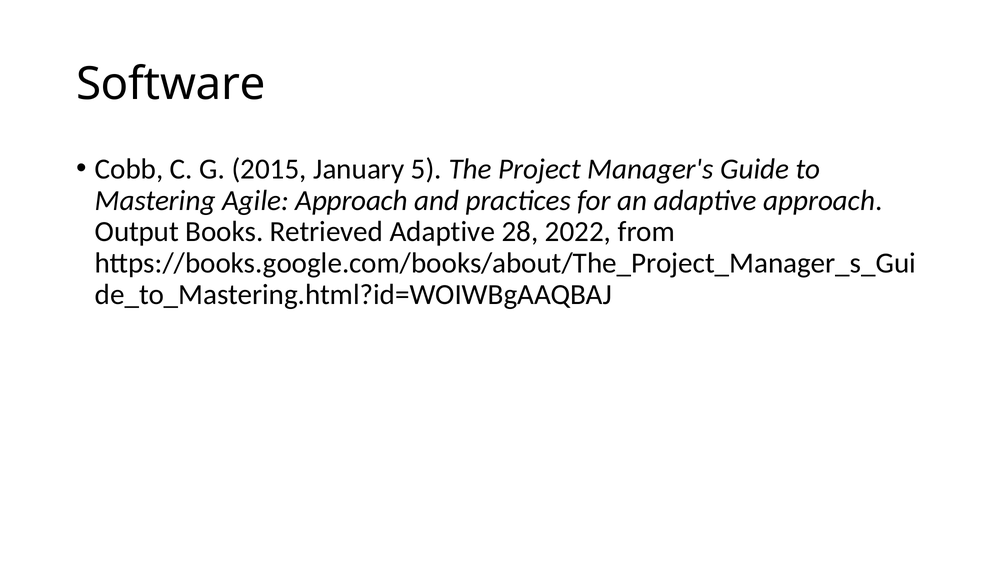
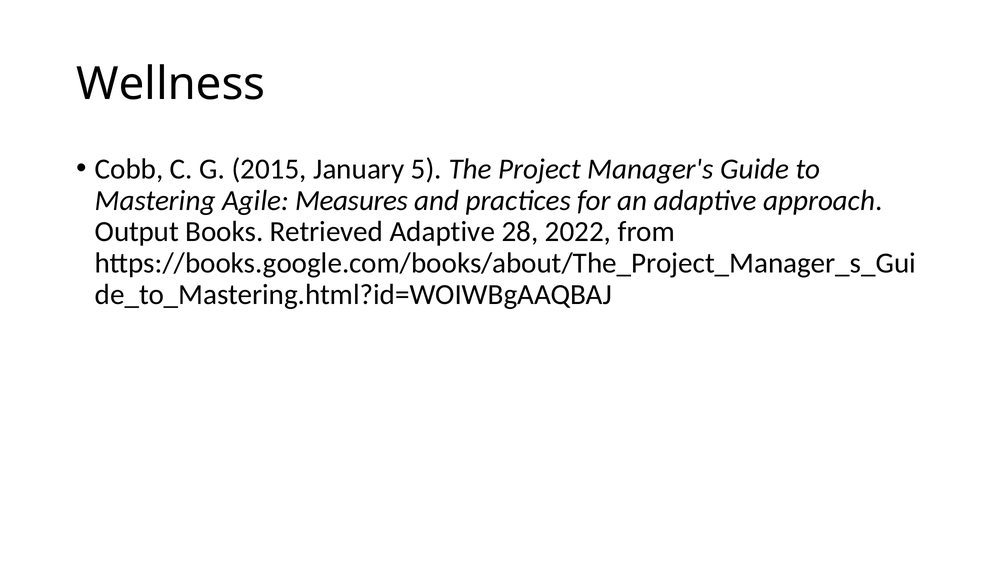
Software: Software -> Wellness (171, 84)
Agile Approach: Approach -> Measures (352, 200)
